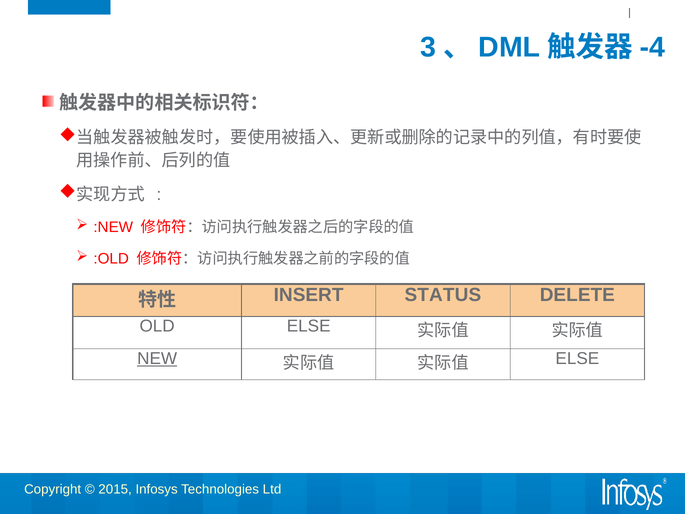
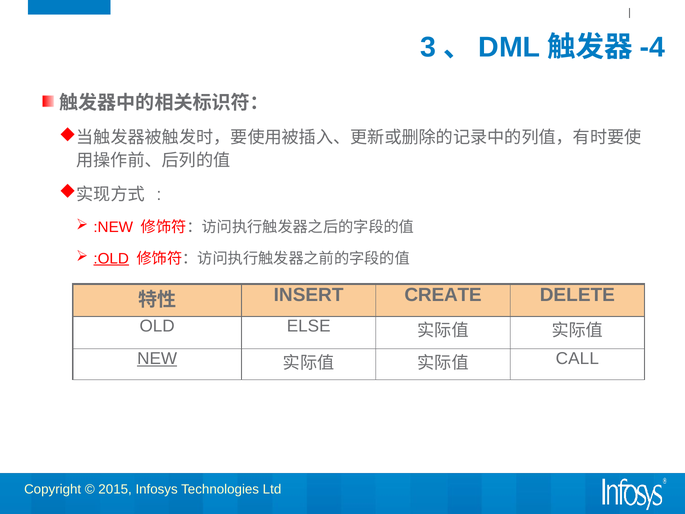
:OLD underline: none -> present (111, 258)
STATUS: STATUS -> CREATE (443, 295)
ELSE: ELSE -> CALL (577, 358)
